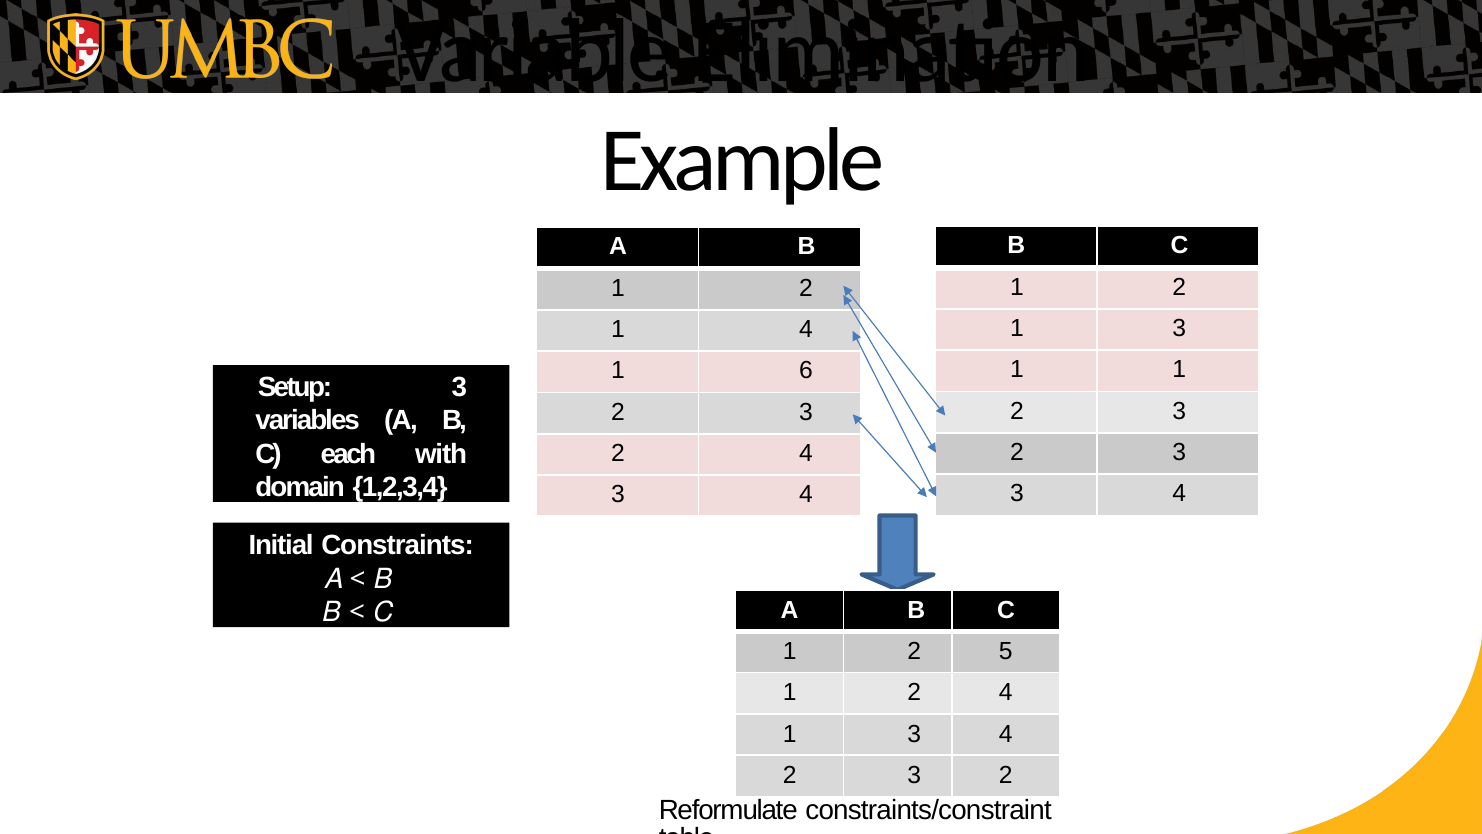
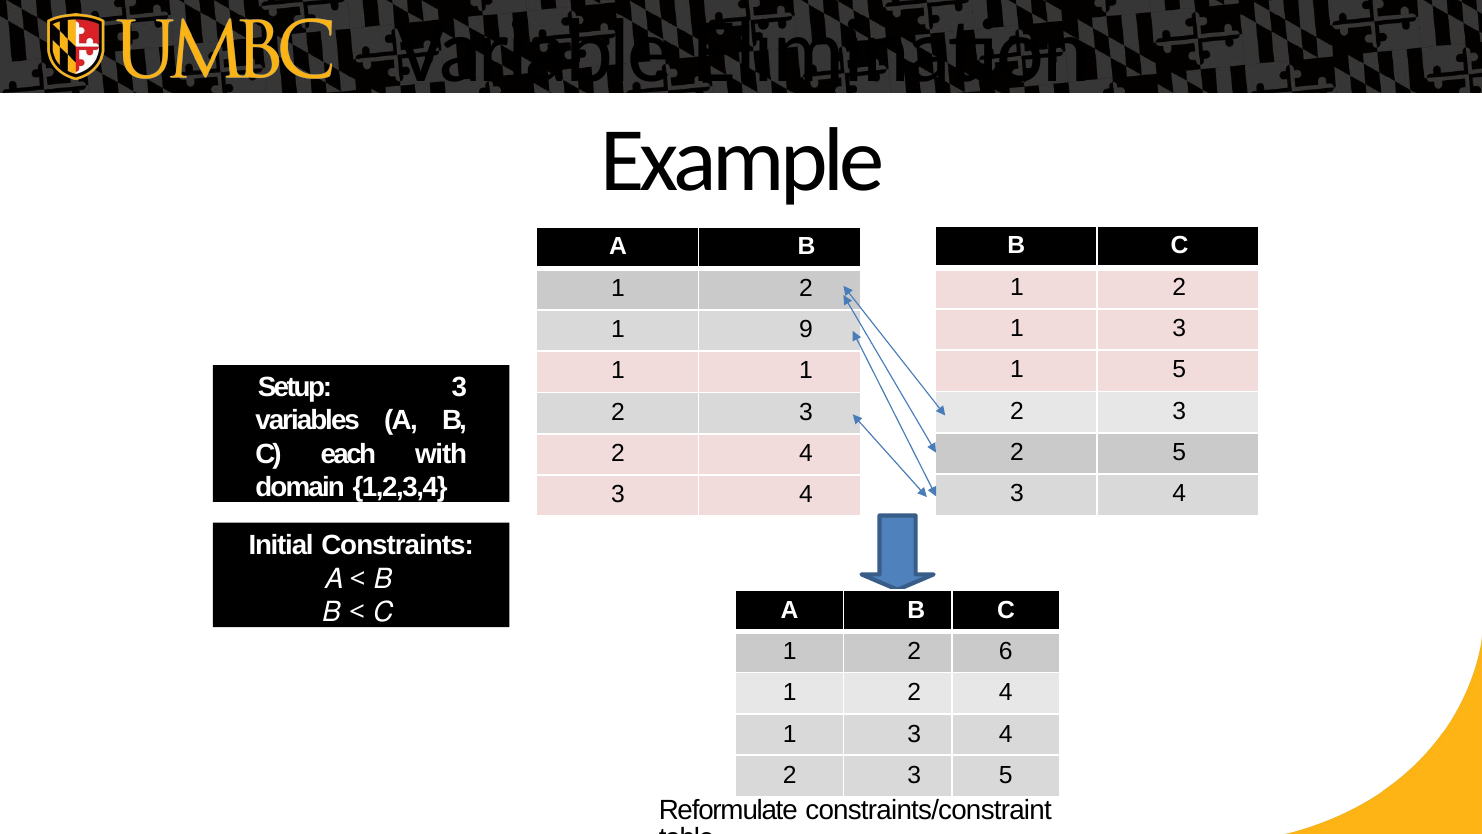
1 4: 4 -> 9 (806, 329)
1 1: 1 -> 5 (1179, 370)
1 6: 6 -> 1 (806, 370)
3: 3 -> 5 (1179, 452)
5: 5 -> 6 (1006, 651)
2: 2 -> 5 (1006, 775)
